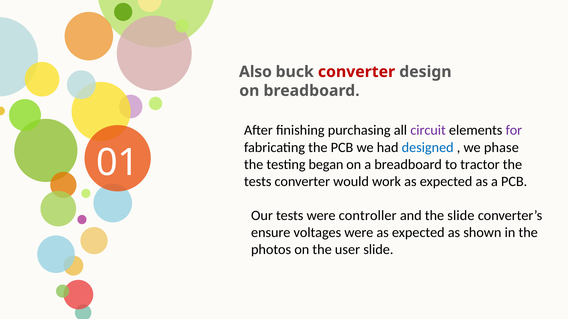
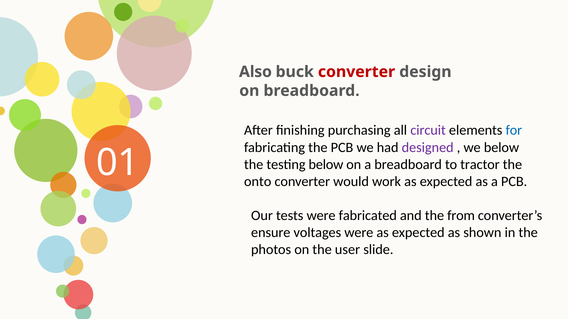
for colour: purple -> blue (514, 130)
designed colour: blue -> purple (428, 148)
we phase: phase -> below (501, 148)
testing began: began -> below (326, 165)
tests: tests -> onto (258, 182)
controller: controller -> fabricated (368, 216)
the slide: slide -> from (461, 216)
